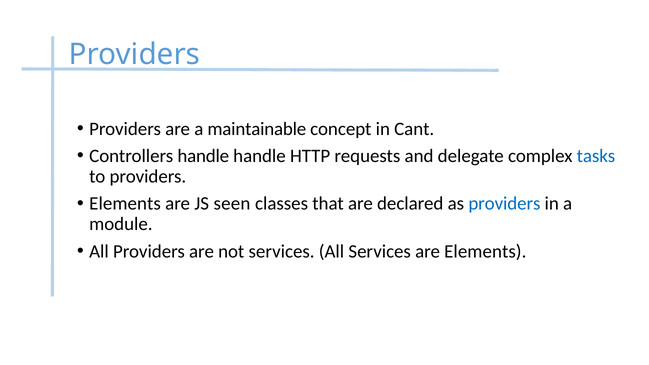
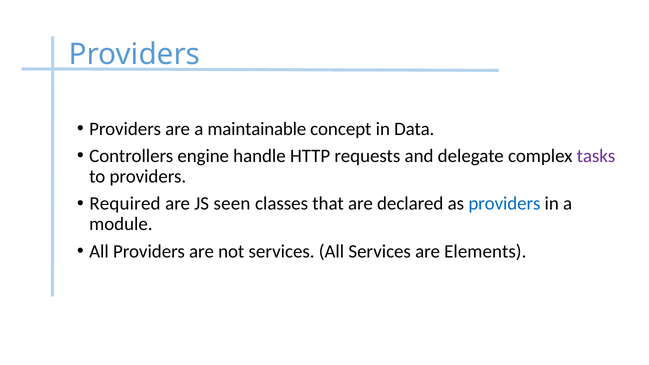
Cant: Cant -> Data (414, 129)
Controllers handle: handle -> engine (203, 156)
tasks colour: blue -> purple (596, 156)
Elements: Elements -> Required (125, 204)
